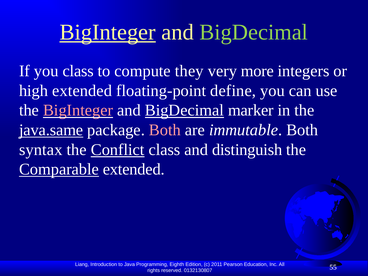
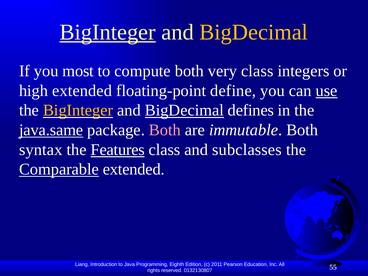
BigDecimal colour: light green -> yellow (254, 32)
you class: class -> most (78, 71)
compute they: they -> both (189, 71)
very more: more -> class (257, 71)
use underline: none -> present (327, 91)
BigInteger colour: pink -> yellow (78, 110)
marker: marker -> defines (251, 110)
Conflict: Conflict -> Features (118, 150)
distinguish: distinguish -> subclasses (247, 150)
